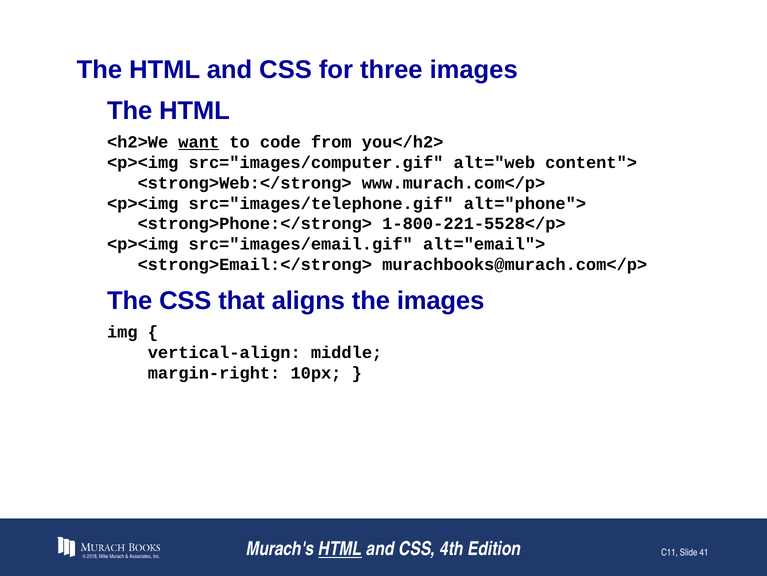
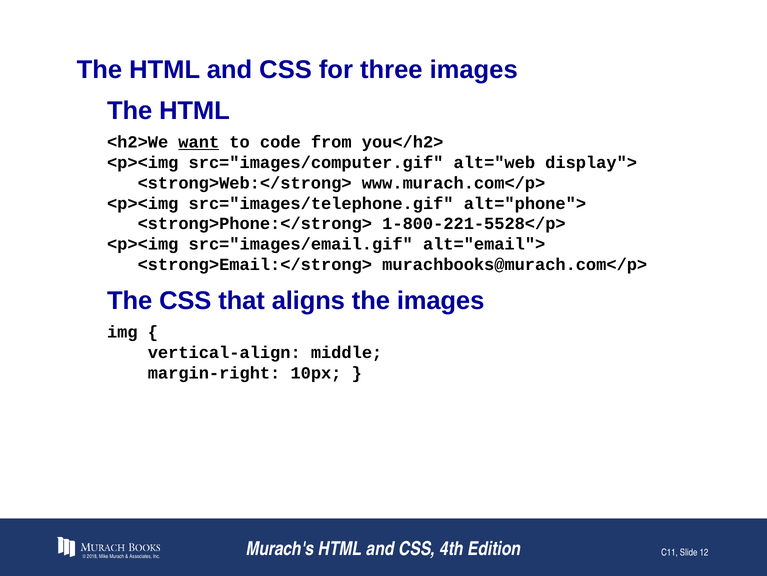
content">: content"> -> display"> (591, 162)
HTML underline: present -> none (340, 548)
41: 41 -> 12 (704, 552)
